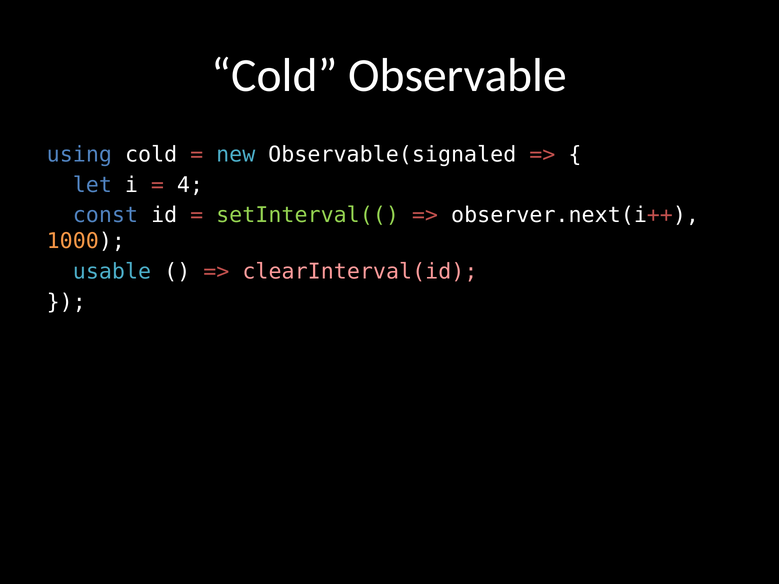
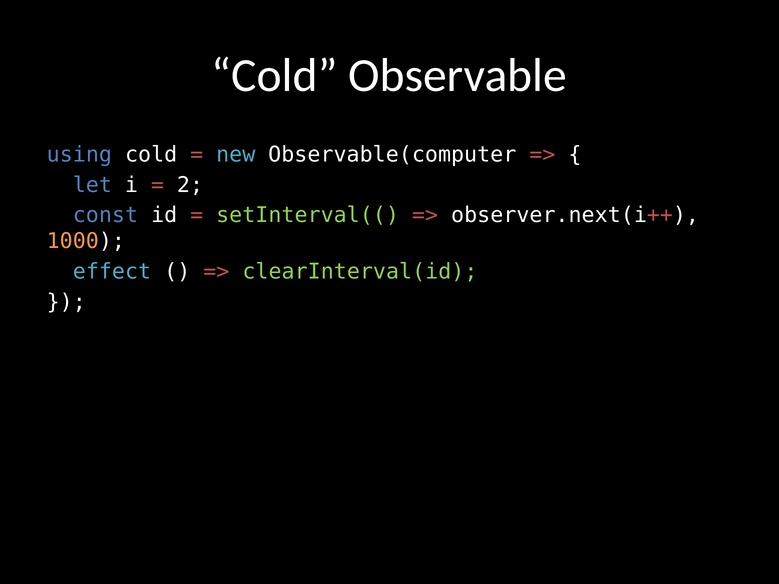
Observable(signaled: Observable(signaled -> Observable(computer (392, 155)
4: 4 -> 2 (190, 185)
usable: usable -> effect (112, 272)
clearInterval(id colour: pink -> light green (360, 272)
